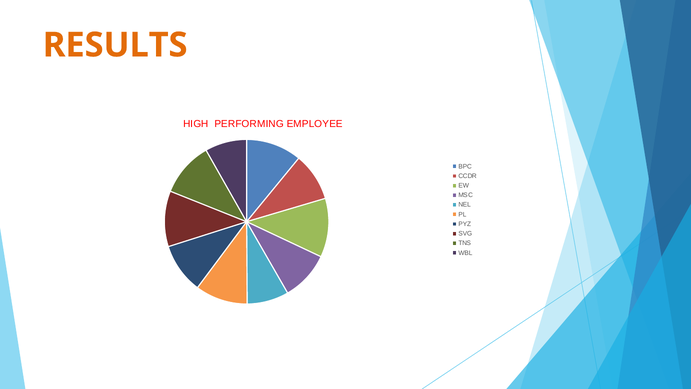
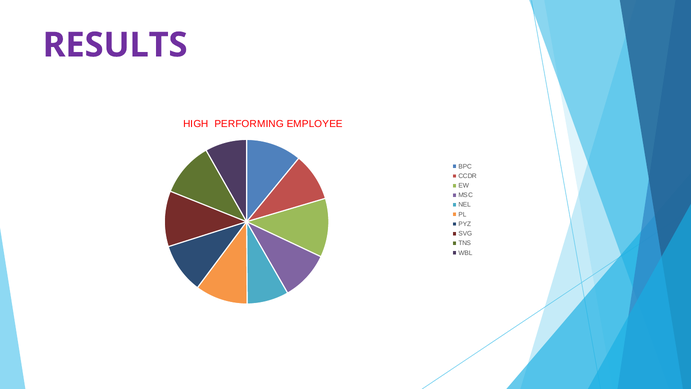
RESULTS colour: orange -> purple (115, 45)
